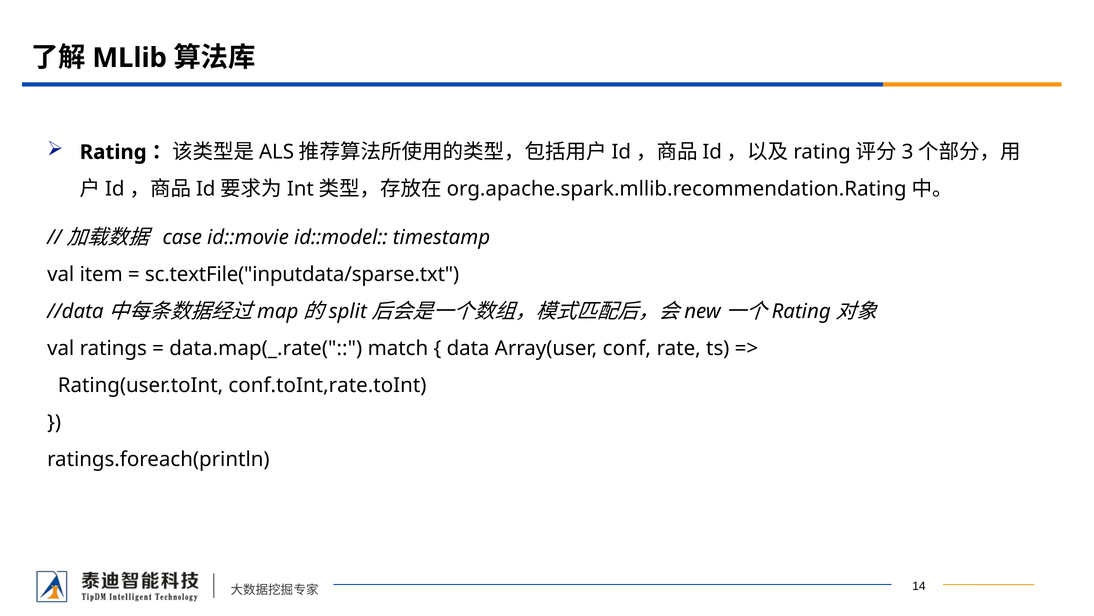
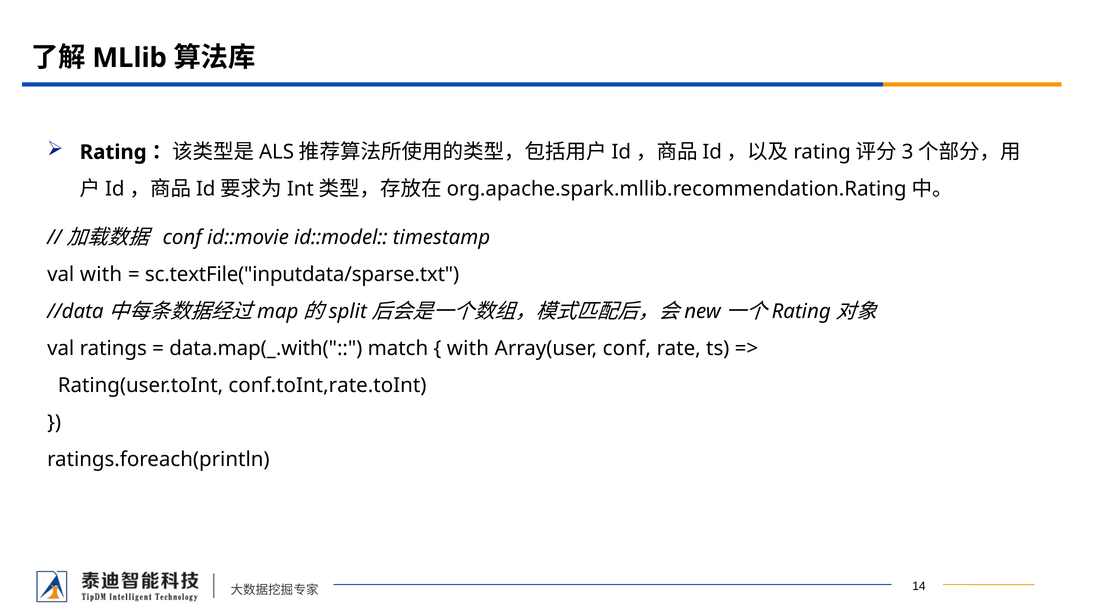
case: case -> conf (182, 237)
val item: item -> with (101, 274)
data.map(_.rate(: data.map(_.rate( -> data.map(_.with( (266, 348)
data: data -> with (468, 348)
